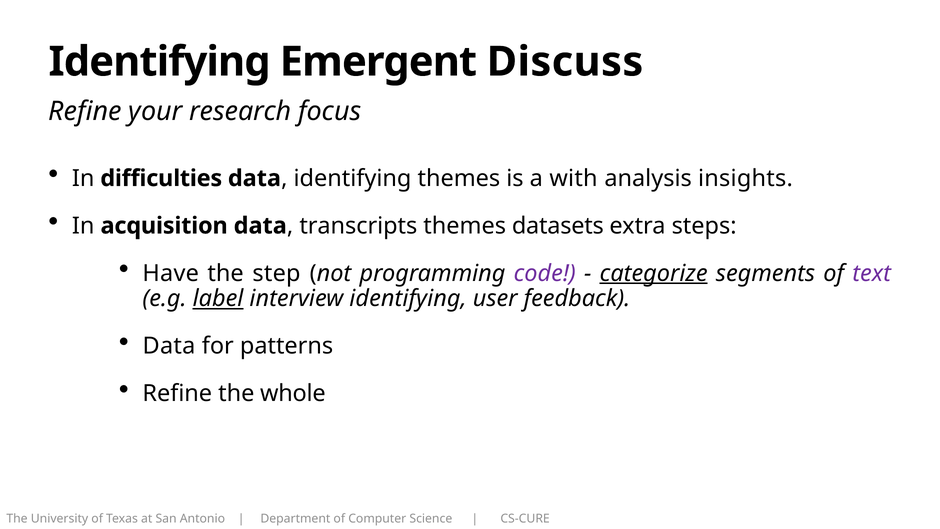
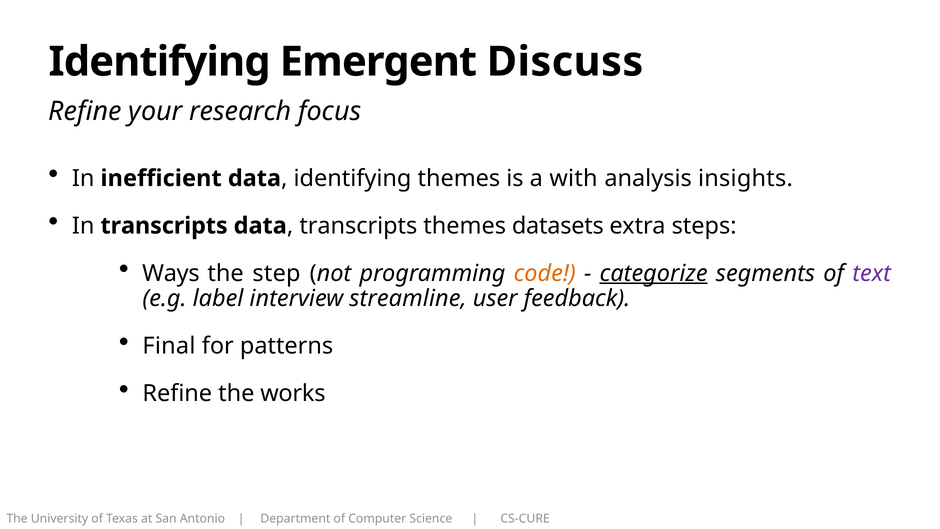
difficulties: difficulties -> inefficient (161, 178)
In acquisition: acquisition -> transcripts (164, 226)
Have: Have -> Ways (171, 273)
code colour: purple -> orange (545, 273)
label underline: present -> none (218, 299)
interview identifying: identifying -> streamline (408, 299)
Data: Data -> Final (169, 346)
whole: whole -> works (293, 393)
